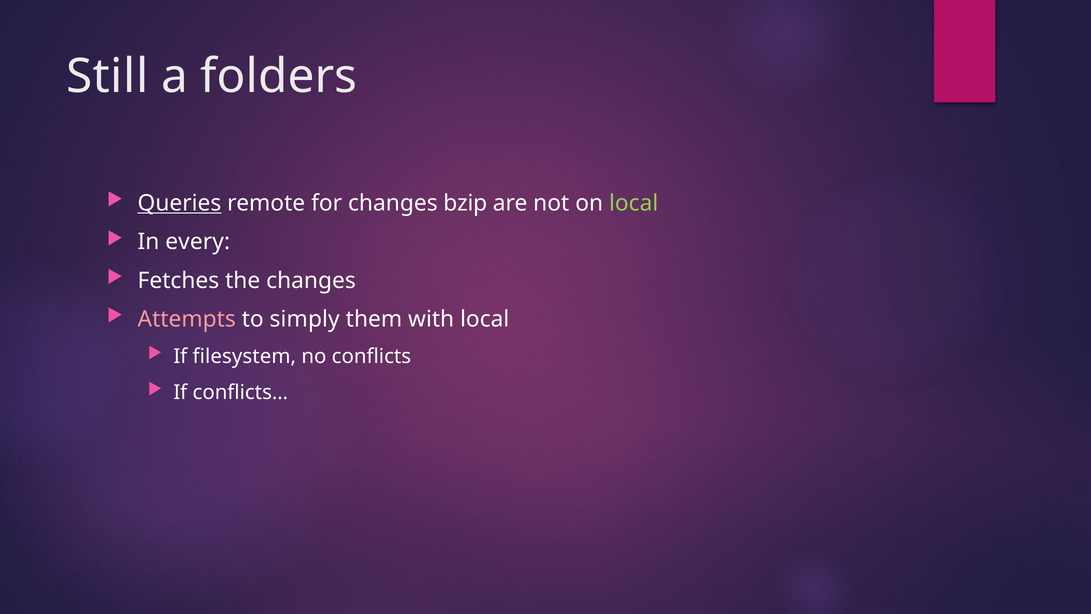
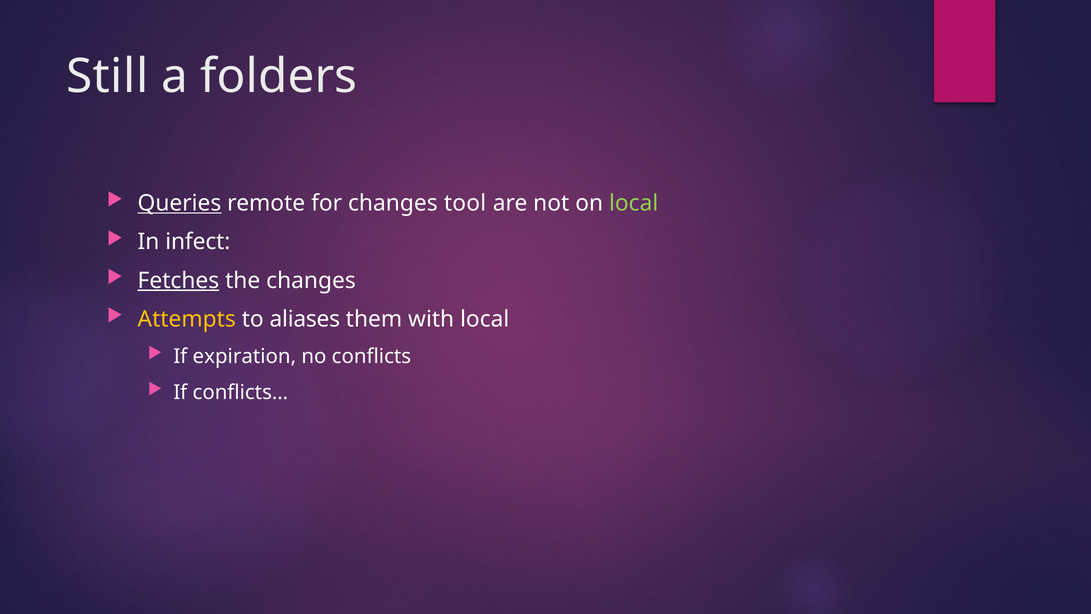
bzip: bzip -> tool (465, 203)
every: every -> infect (198, 242)
Fetches underline: none -> present (178, 280)
Attempts colour: pink -> yellow (187, 319)
simply: simply -> aliases (305, 319)
filesystem: filesystem -> expiration (244, 356)
